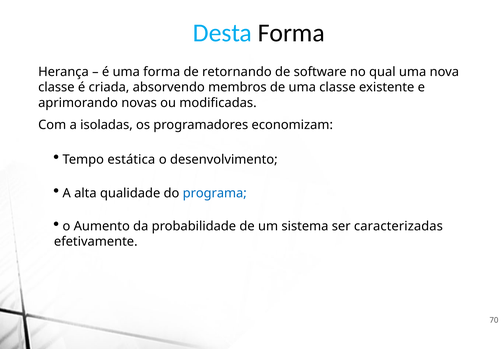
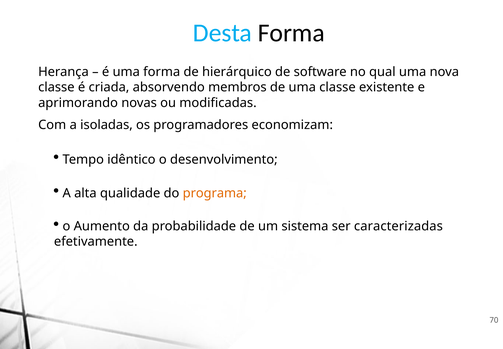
retornando: retornando -> hierárquico (237, 72)
estática: estática -> idêntico (131, 159)
programa colour: blue -> orange (215, 193)
